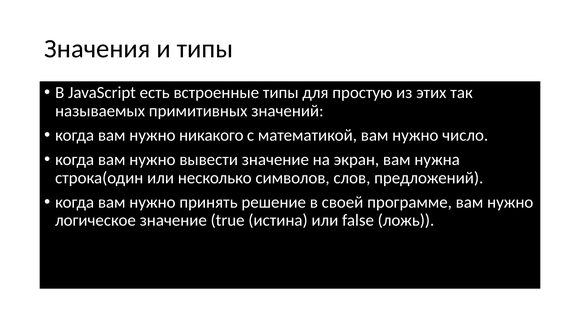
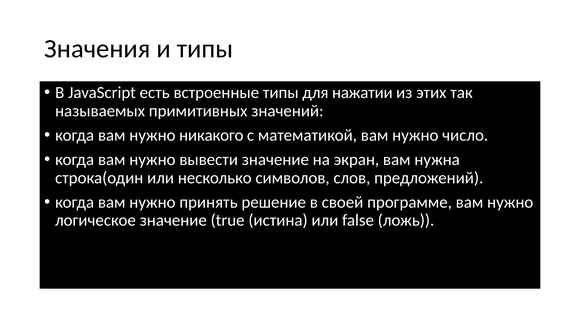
простую: простую -> нажатии (362, 93)
